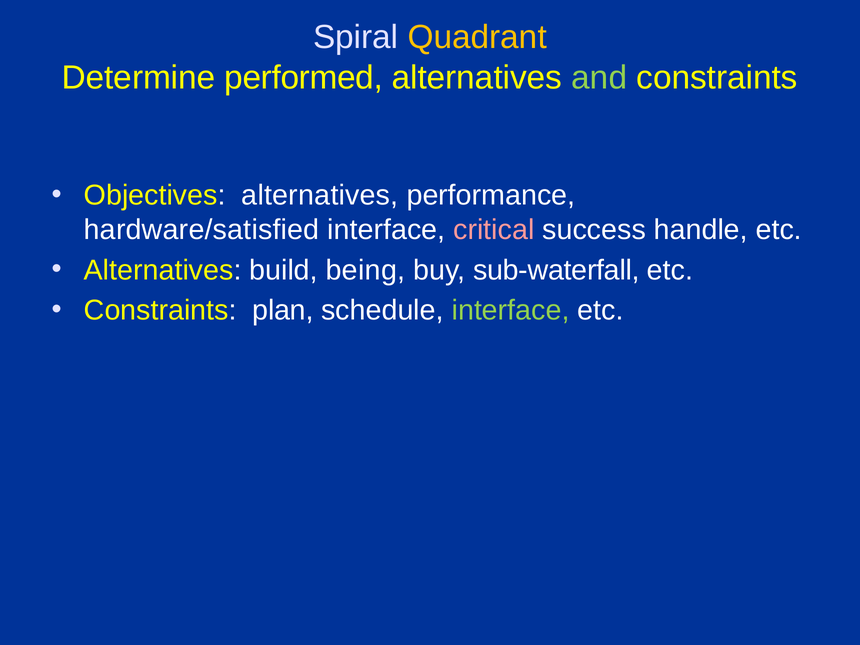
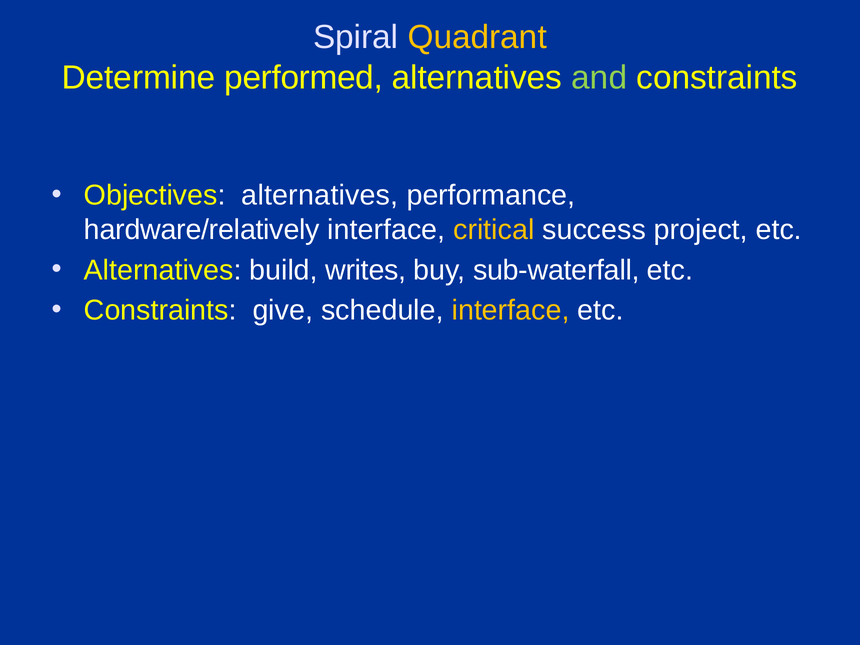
hardware/satisfied: hardware/satisfied -> hardware/relatively (202, 230)
critical colour: pink -> yellow (494, 230)
handle: handle -> project (701, 230)
being: being -> writes (366, 270)
plan: plan -> give (283, 310)
interface colour: light green -> yellow (511, 310)
